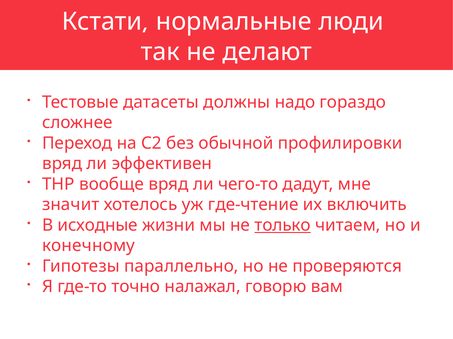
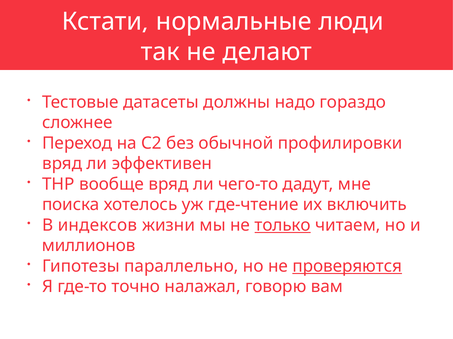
значит: значит -> поиска (71, 205)
исходные: исходные -> индексов (98, 226)
конечному: конечному -> миллионов (89, 246)
проверяются underline: none -> present (347, 267)
